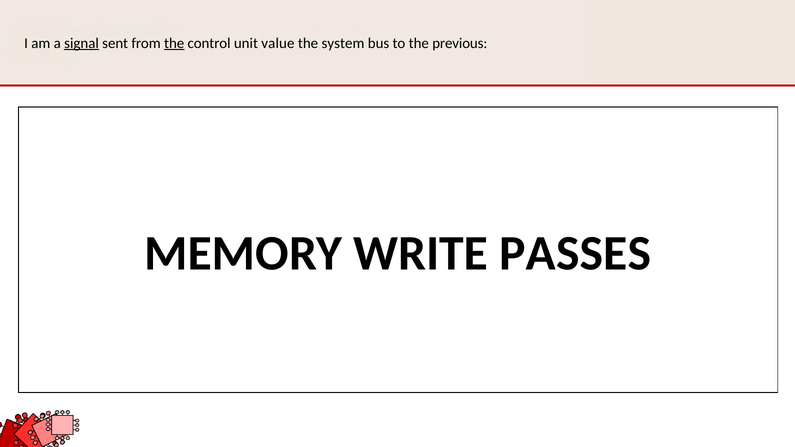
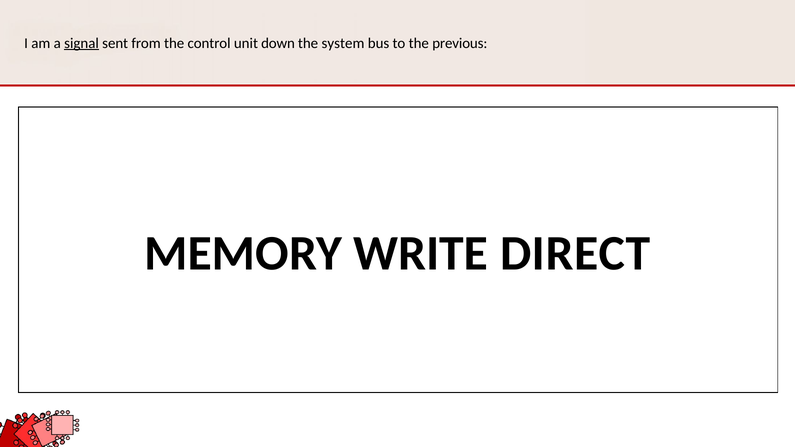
the underline: present -> none (174, 43)
value: value -> down (278, 43)
PASSES: PASSES -> DIRECT (575, 253)
